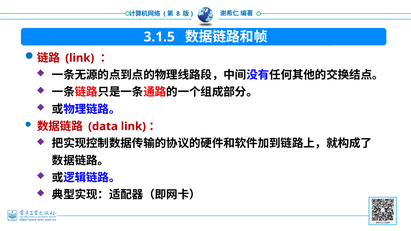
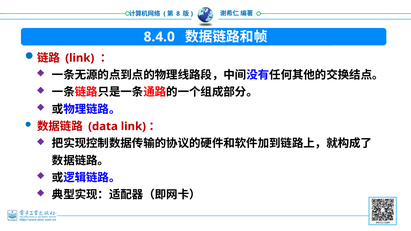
3.1.5: 3.1.5 -> 8.4.0 (159, 37)
